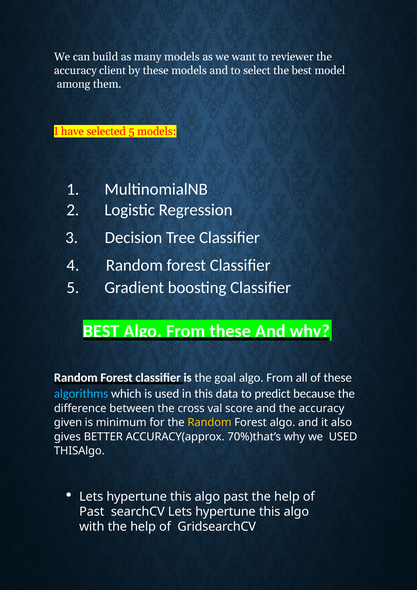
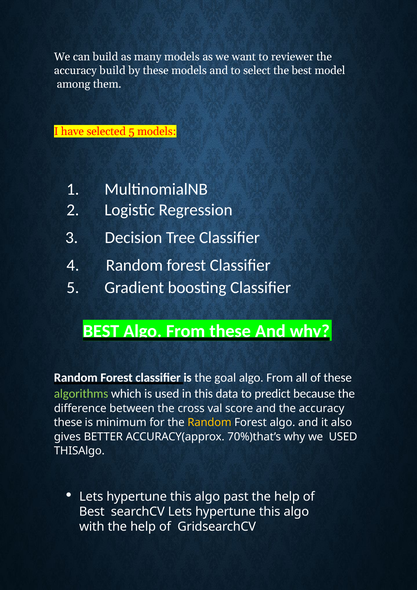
accuracy client: client -> build (112, 71)
algorithms colour: light blue -> light green (81, 394)
given: given -> these (68, 423)
Past: Past -> Best (92, 512)
